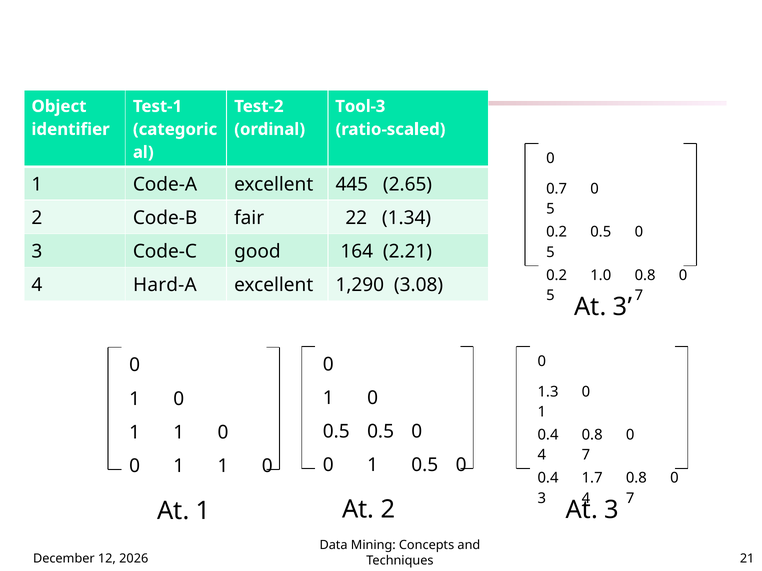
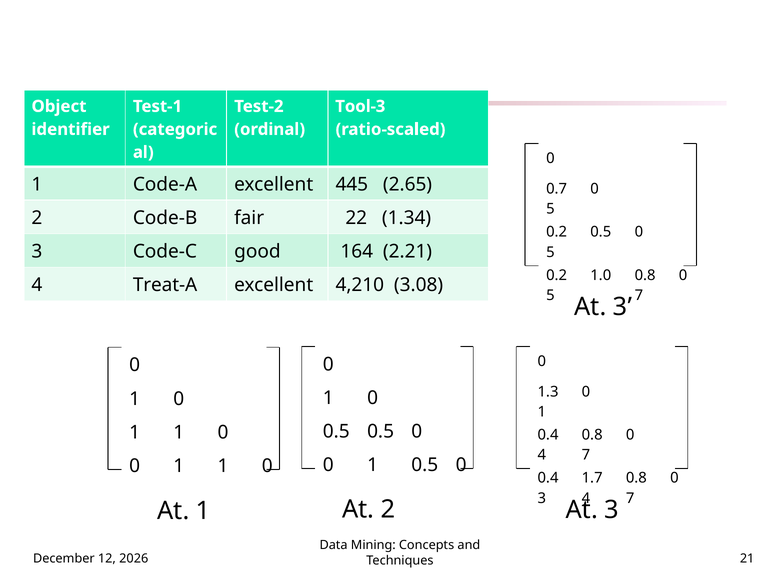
Hard-A: Hard-A -> Treat-A (165, 285)
1,290: 1,290 -> 4,210 (360, 285)
